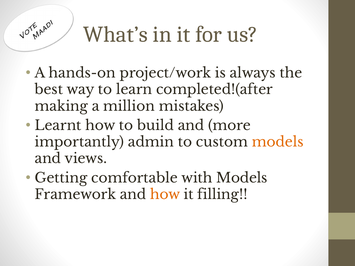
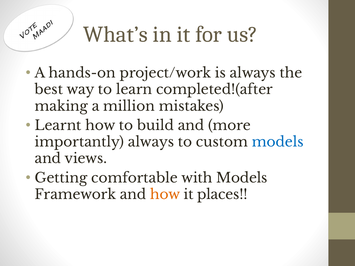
importantly admin: admin -> always (151, 142)
models colour: orange -> blue (278, 142)
filling: filling -> places (222, 195)
